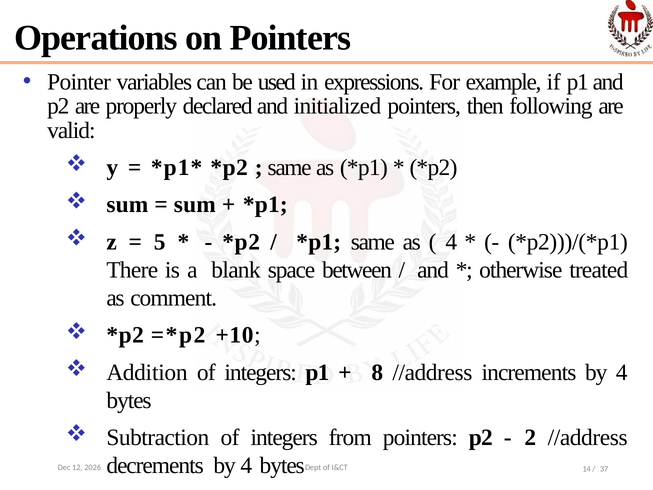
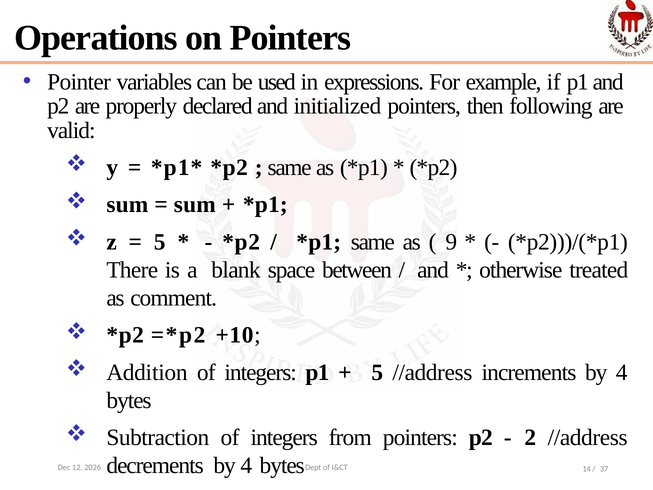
4: 4 -> 9 (451, 242)
8: 8 -> 5 (377, 372)
